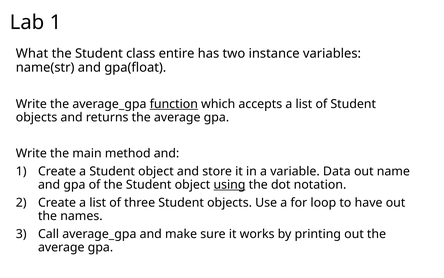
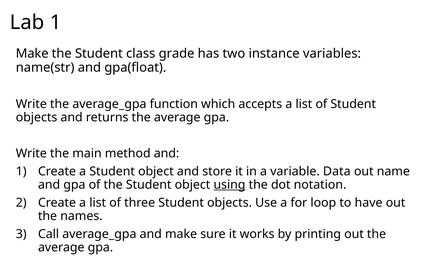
What: What -> Make (32, 54)
entire: entire -> grade (177, 54)
function underline: present -> none (174, 104)
